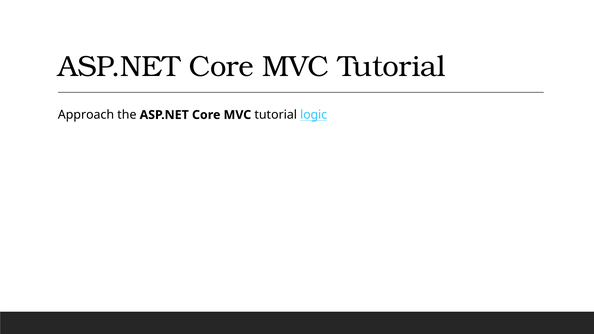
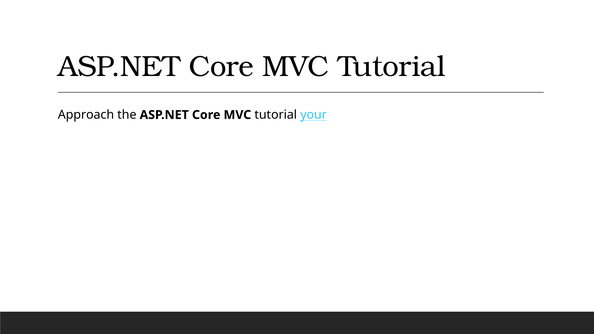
logic: logic -> your (314, 115)
